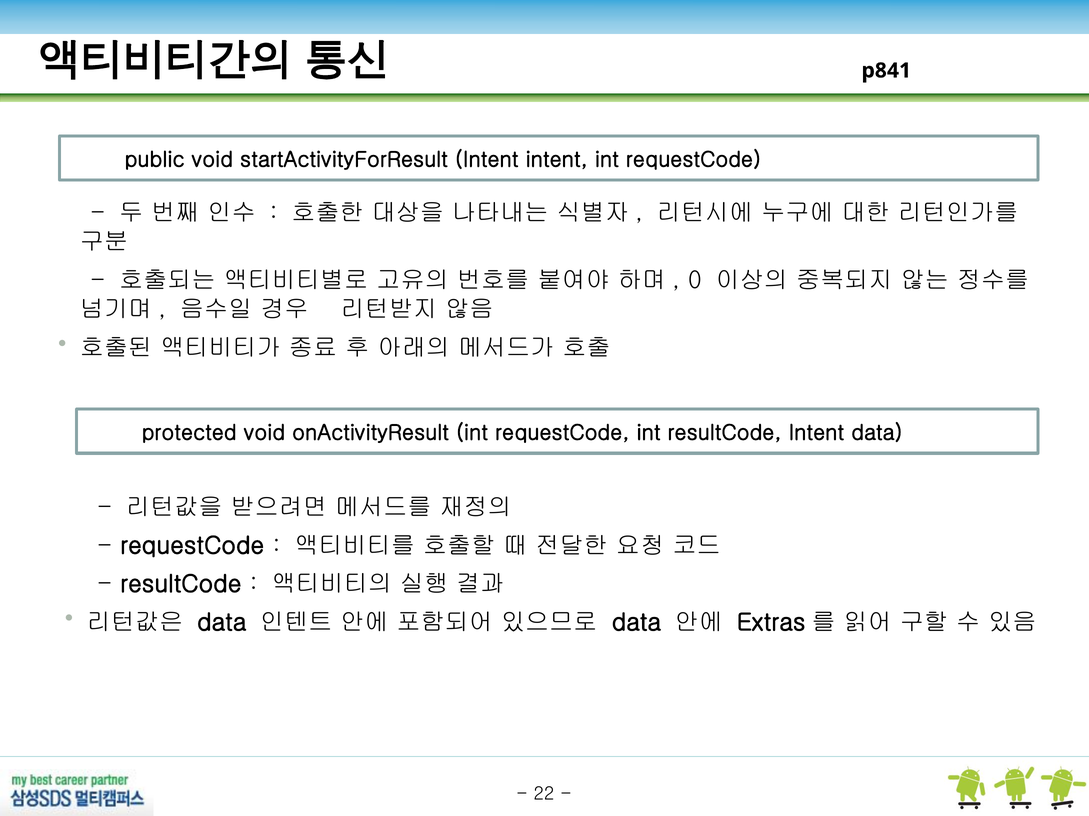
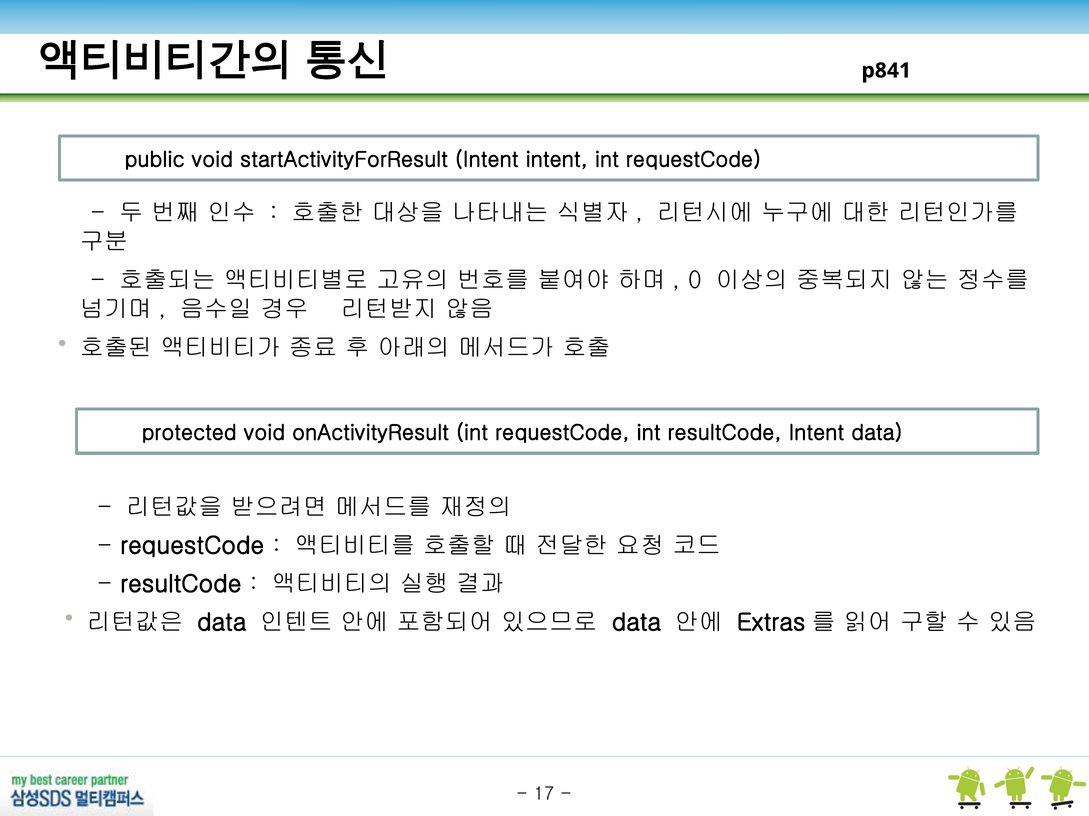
22: 22 -> 17 (544, 795)
